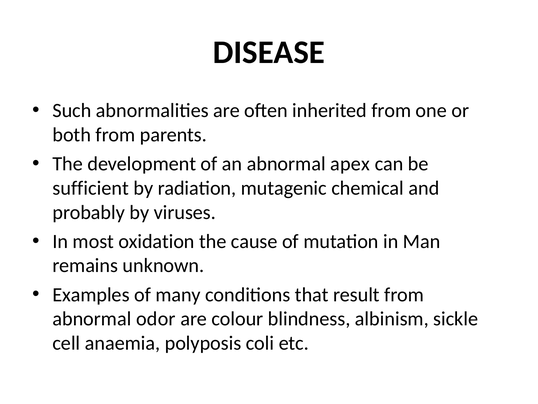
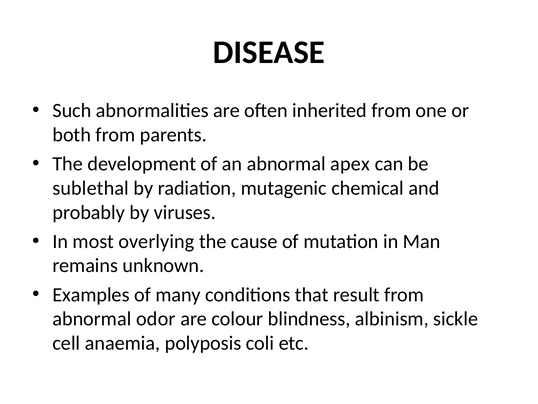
sufficient: sufficient -> sublethal (91, 188)
oxidation: oxidation -> overlying (156, 241)
